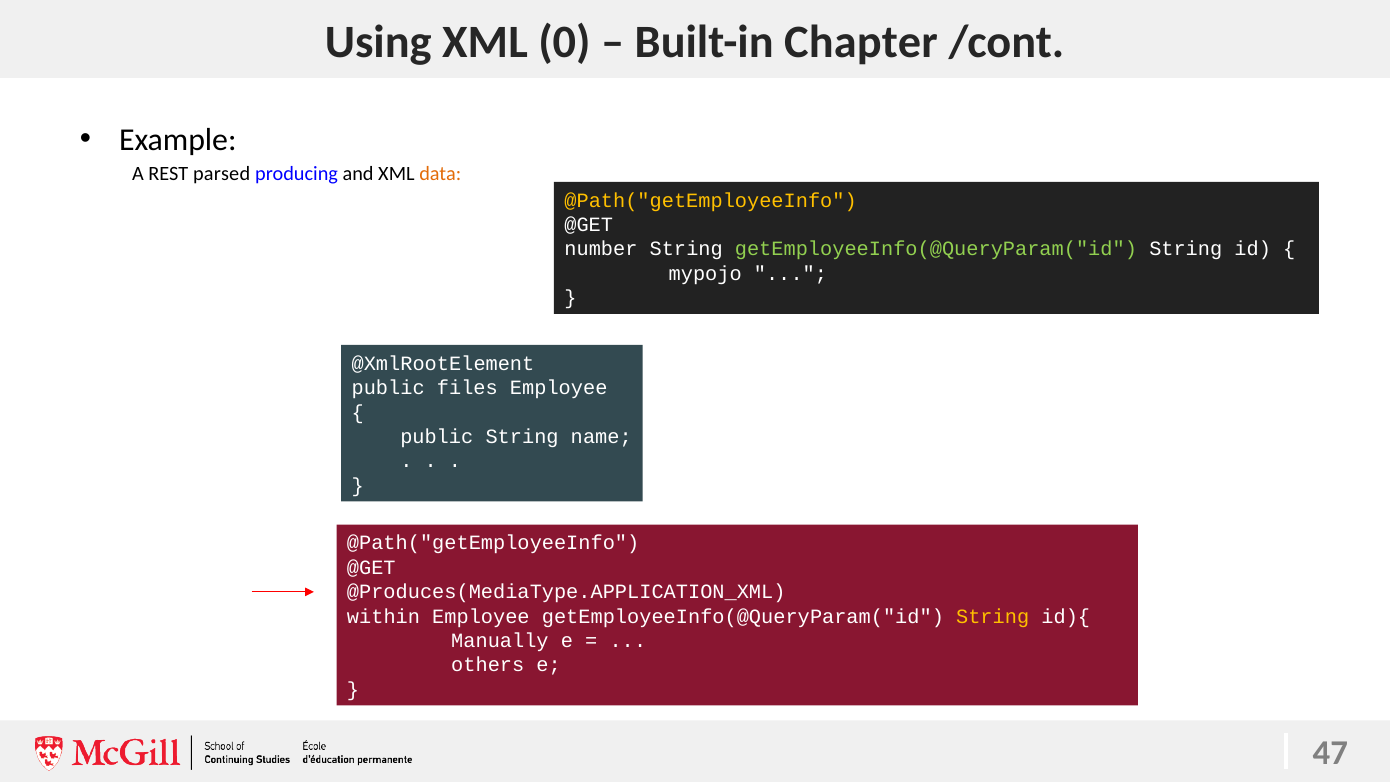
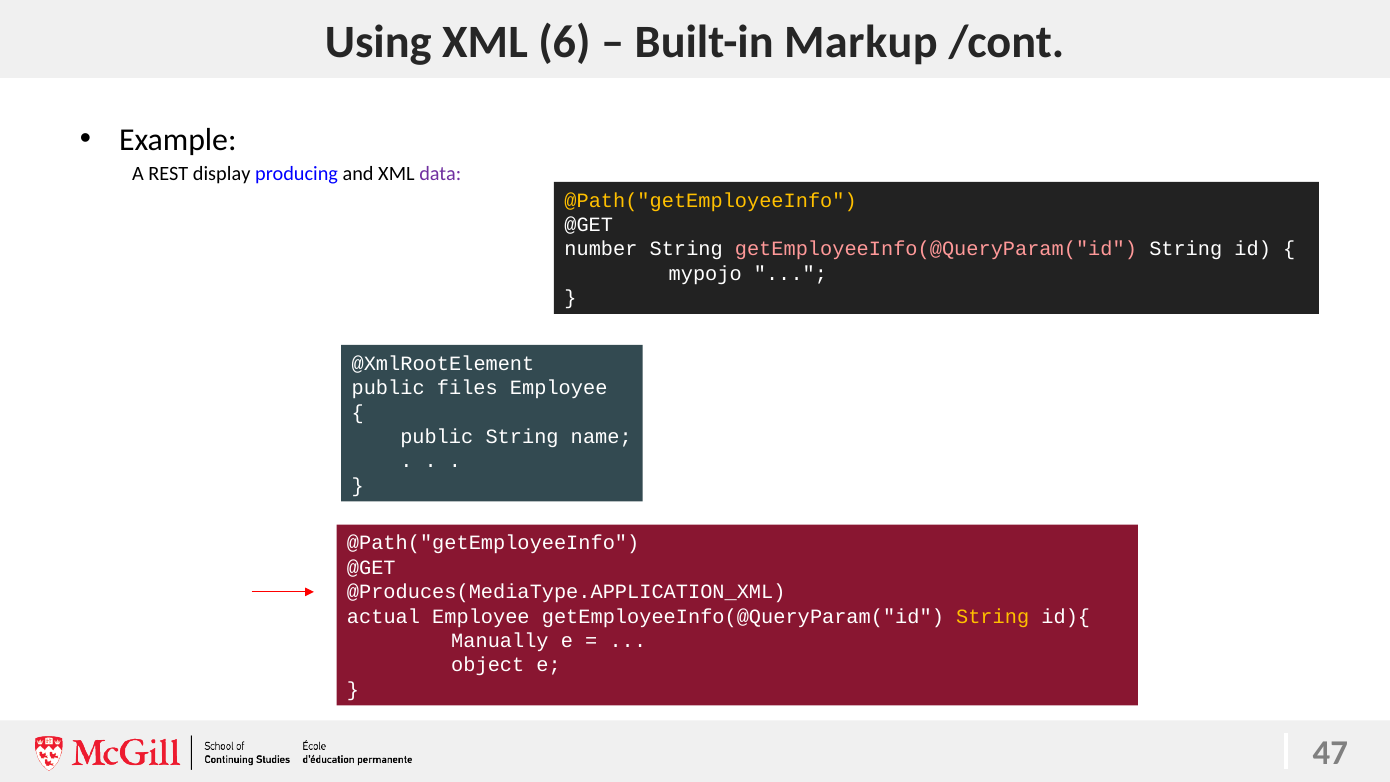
0: 0 -> 6 (564, 42)
Chapter: Chapter -> Markup (861, 42)
parsed: parsed -> display (222, 174)
data colour: orange -> purple (440, 174)
getEmployeeInfo(@QueryParam("id colour: light green -> pink (936, 249)
within: within -> actual (384, 616)
others: others -> object (488, 665)
